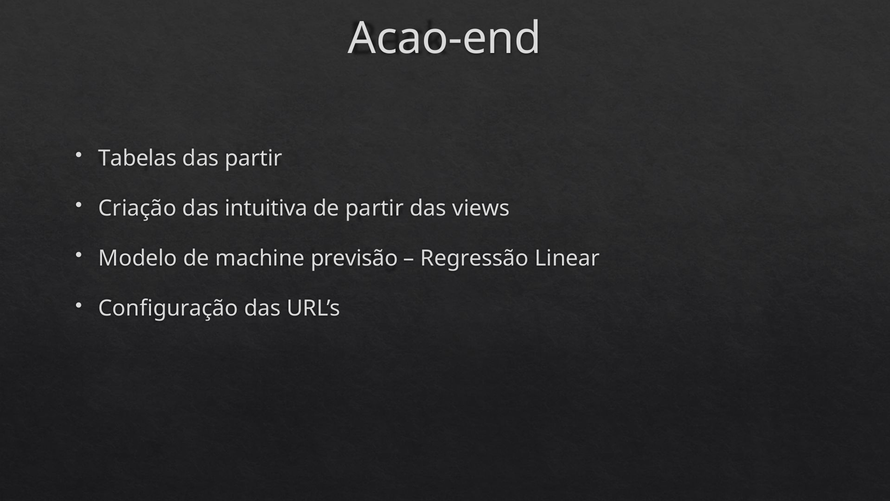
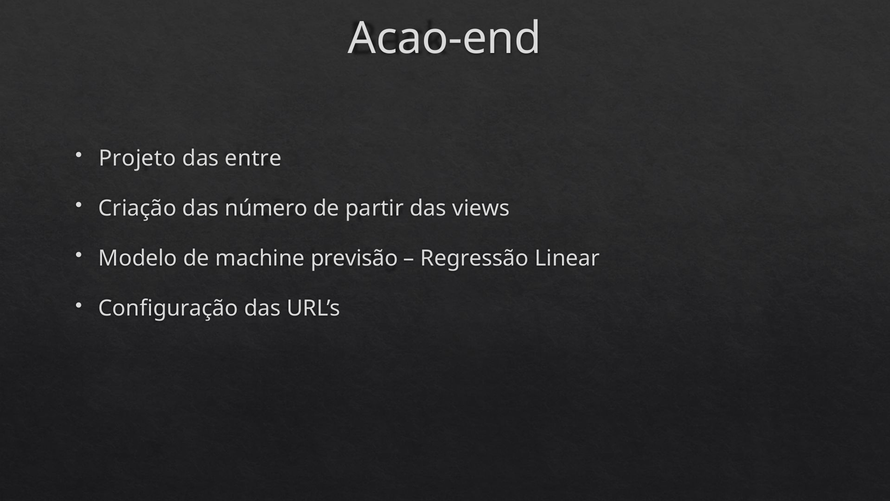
Tabelas: Tabelas -> Projeto (137, 158)
das partir: partir -> entre (253, 158)
intuitiva: intuitiva -> número (266, 208)
